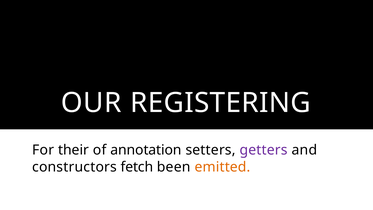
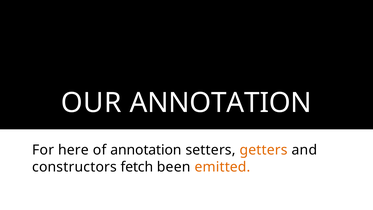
OUR REGISTERING: REGISTERING -> ANNOTATION (221, 103)
their: their -> here (73, 150)
getters colour: purple -> orange (264, 150)
